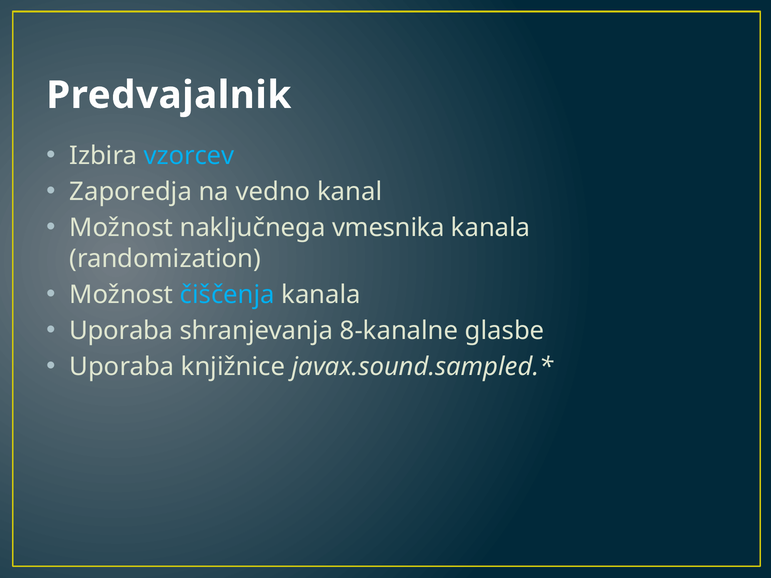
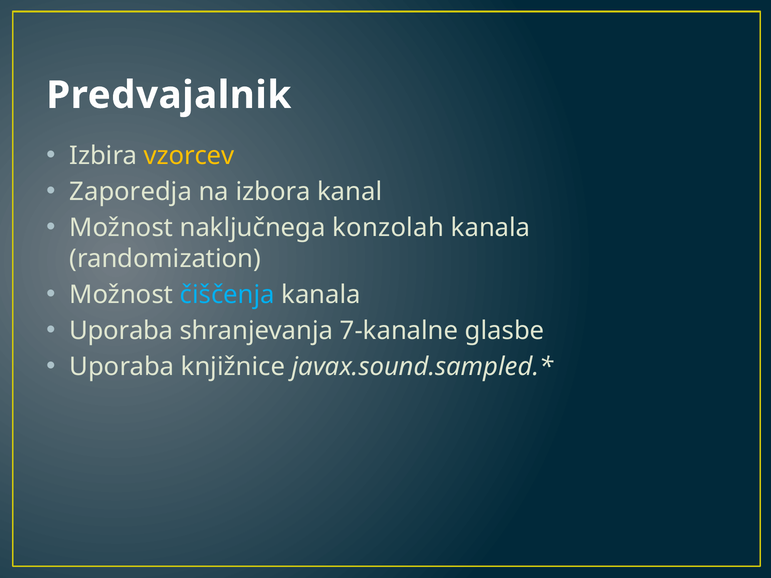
vzorcev colour: light blue -> yellow (189, 156)
vedno: vedno -> izbora (273, 192)
vmesnika: vmesnika -> konzolah (388, 228)
8-kanalne: 8-kanalne -> 7-kanalne (399, 331)
